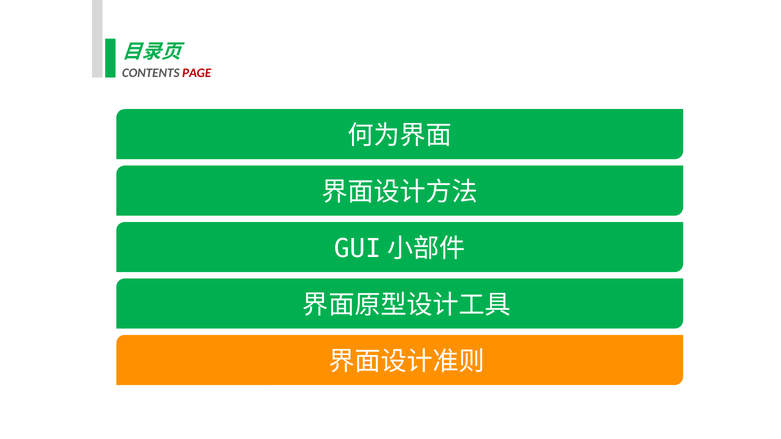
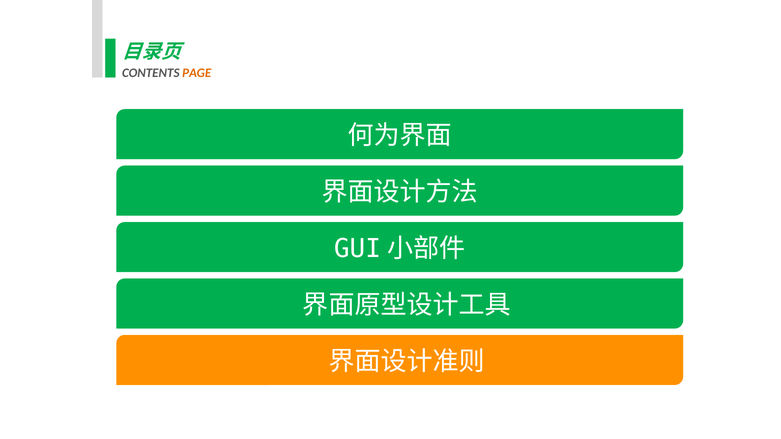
PAGE colour: red -> orange (197, 73)
